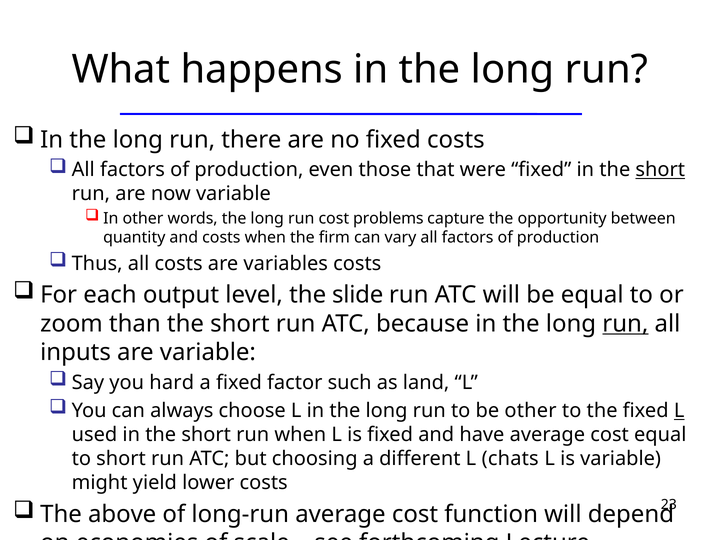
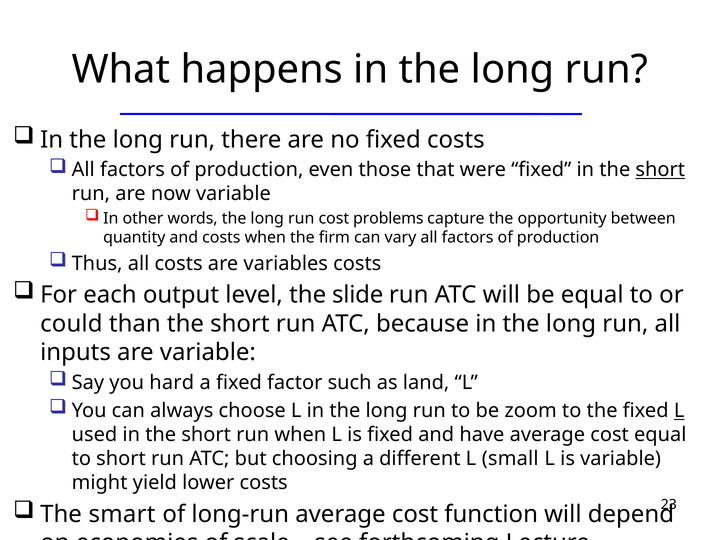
zoom: zoom -> could (71, 324)
run underline: present -> none (625, 324)
be other: other -> zoom (531, 411)
chats: chats -> small (510, 459)
above: above -> smart (122, 514)
